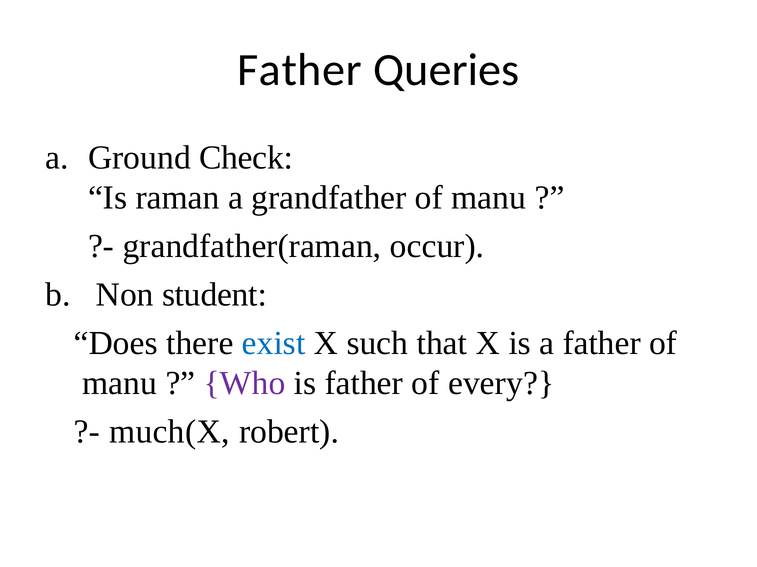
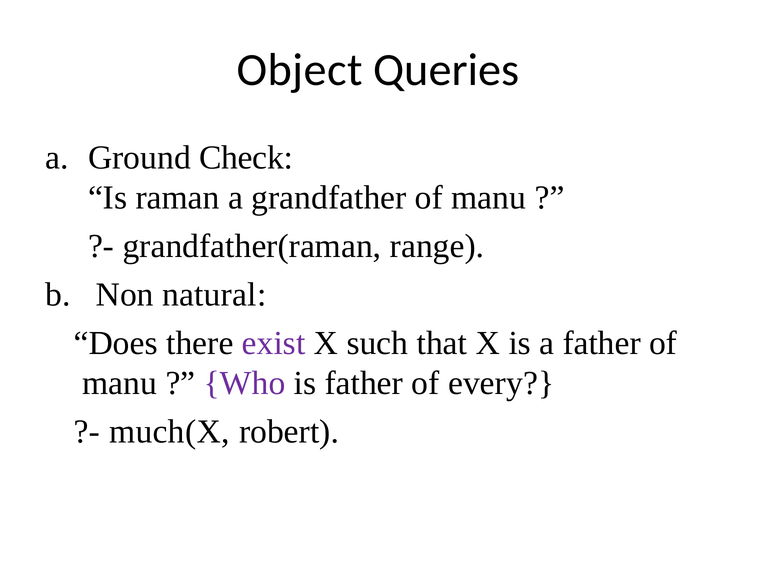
Father: Father -> Object (300, 70)
occur: occur -> range (437, 247)
student: student -> natural (214, 295)
exist colour: blue -> purple (274, 344)
